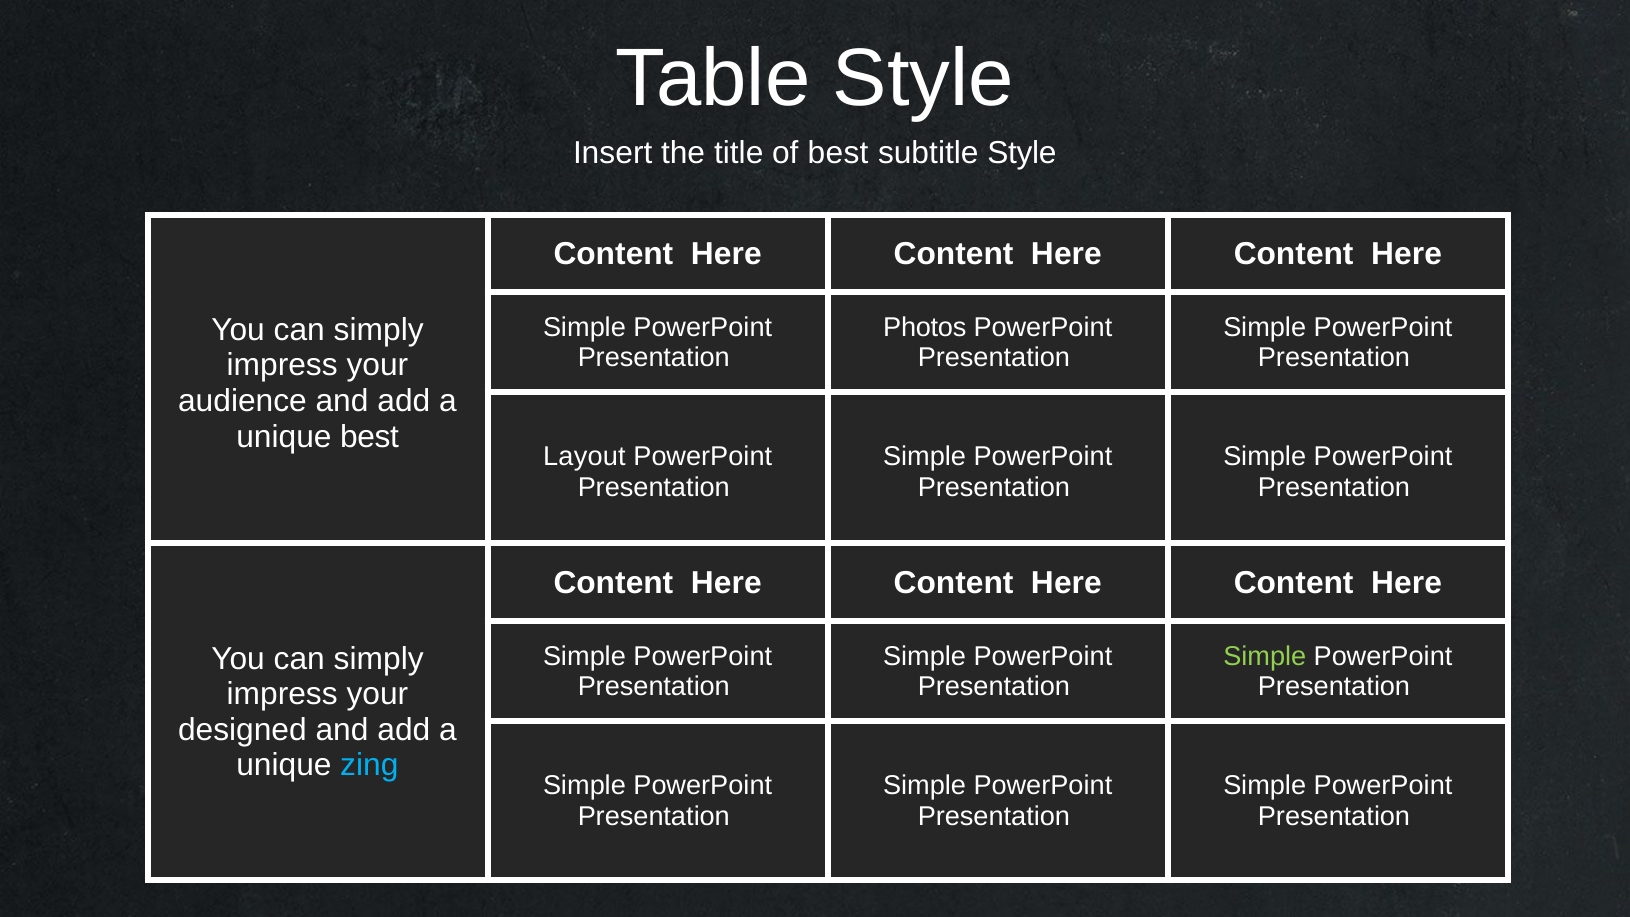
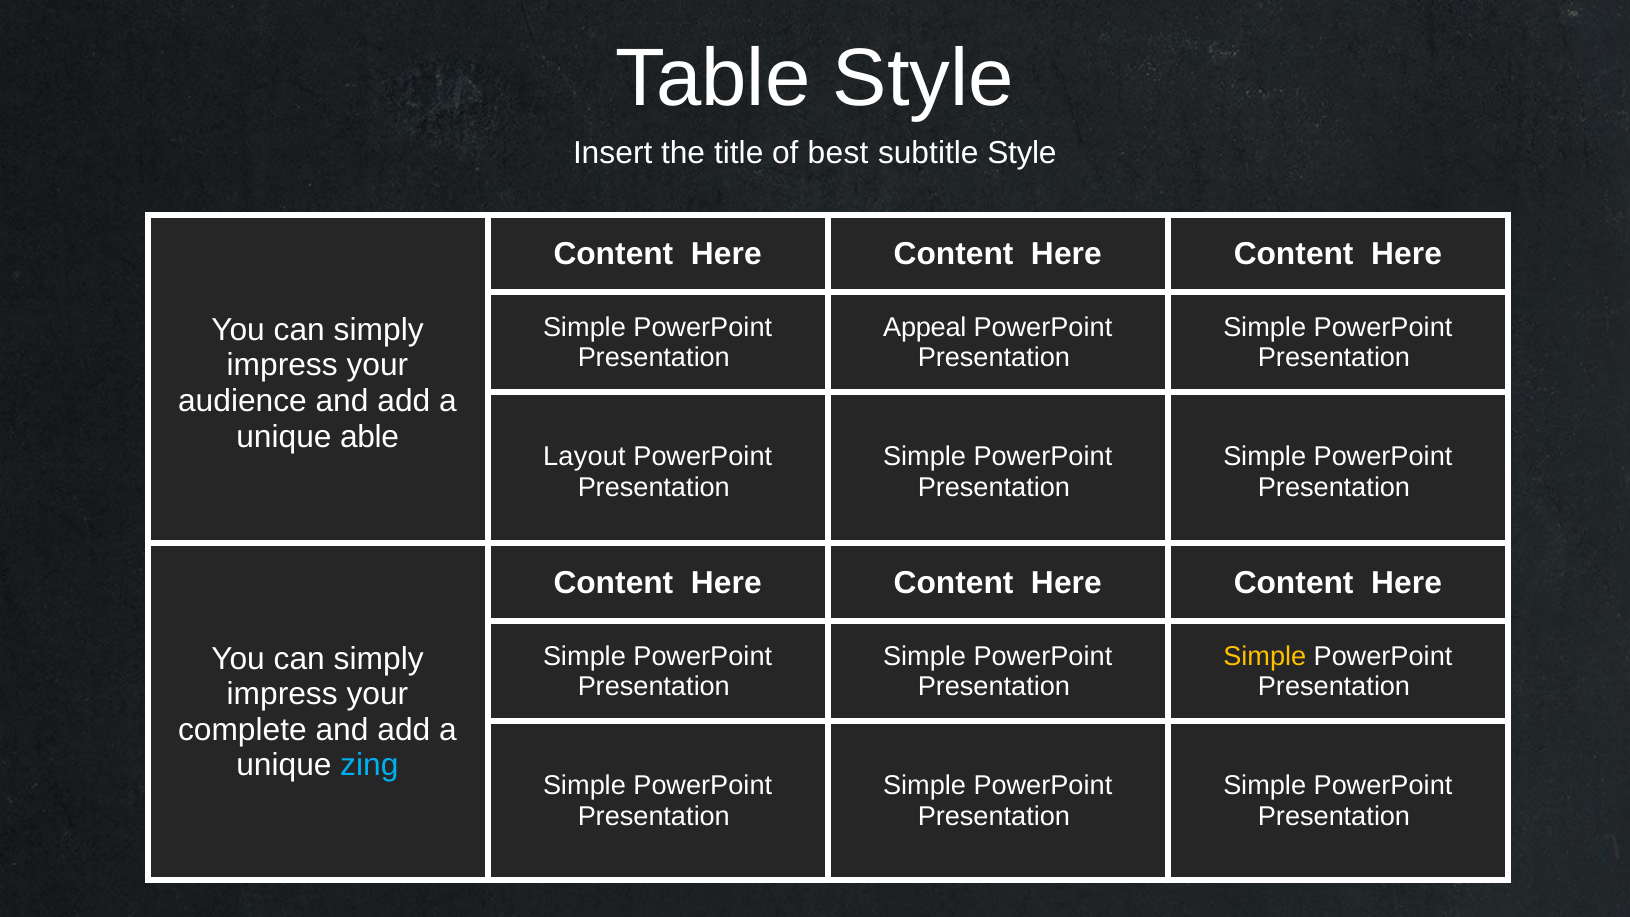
Photos: Photos -> Appeal (925, 328)
unique best: best -> able (370, 437)
Simple colour: light green -> yellow (1265, 656)
designed: designed -> complete (242, 730)
